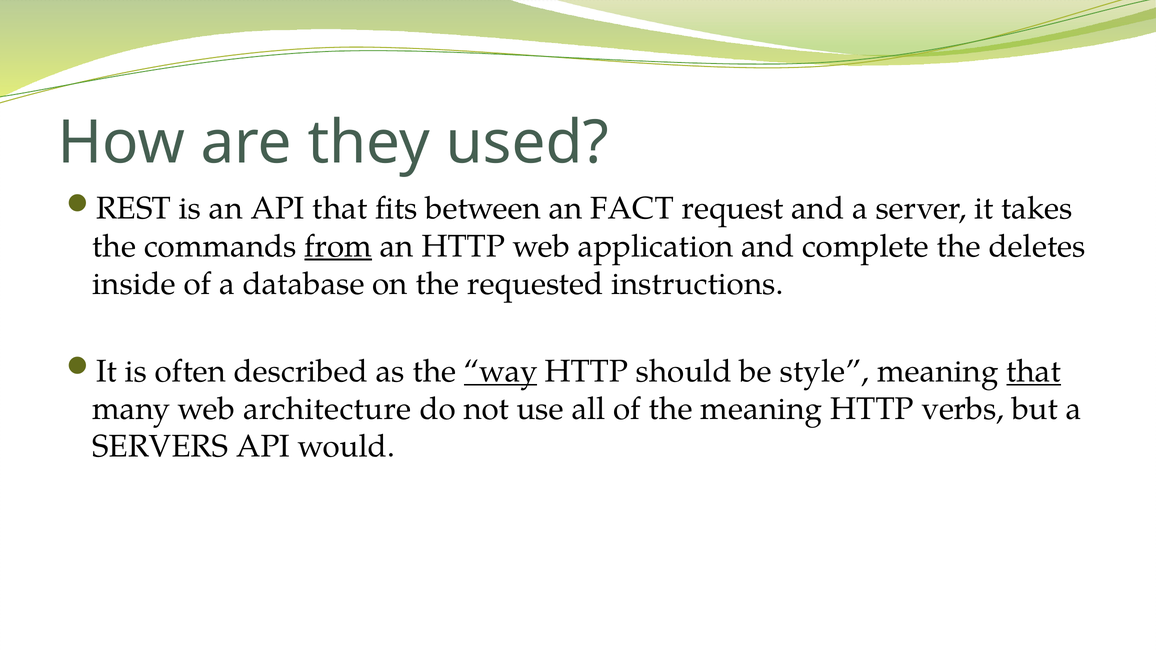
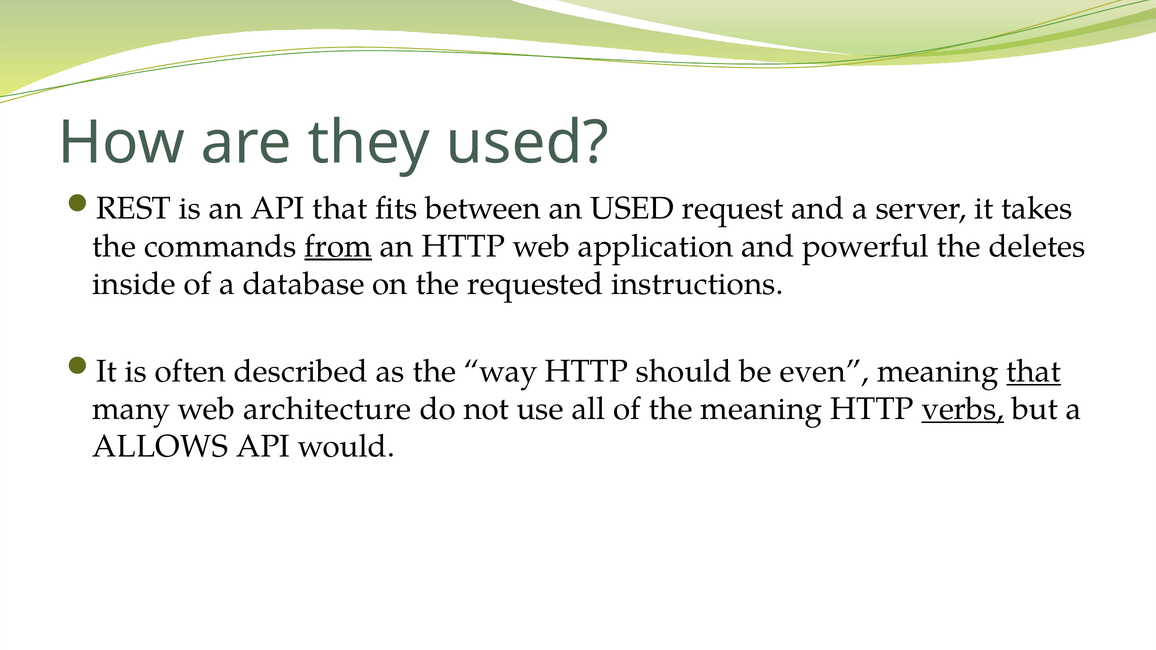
an FACT: FACT -> USED (632, 209)
complete: complete -> powerful (866, 246)
way underline: present -> none (501, 371)
style: style -> even (824, 371)
verbs underline: none -> present (963, 409)
SERVERS: SERVERS -> ALLOWS (160, 447)
